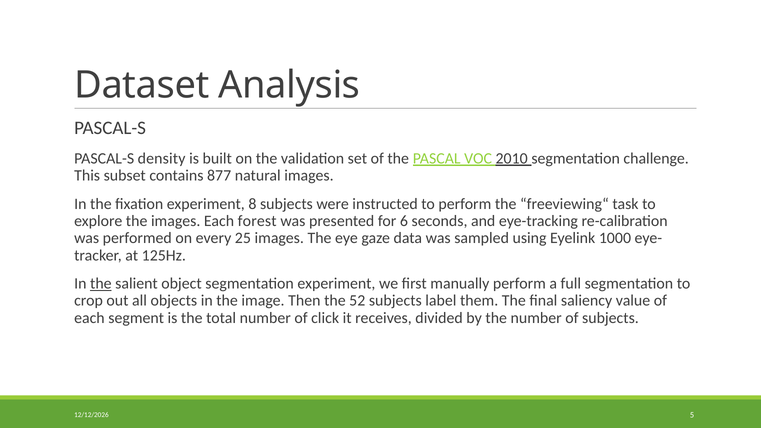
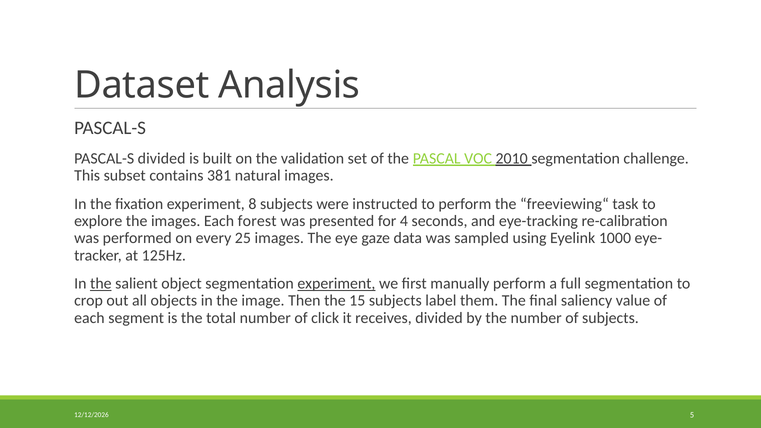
PASCAL-S density: density -> divided (162, 158)
877: 877 -> 381 (219, 176)
6: 6 -> 4 (404, 221)
experiment underline: none -> present (336, 284)
52: 52 -> 15 (357, 301)
